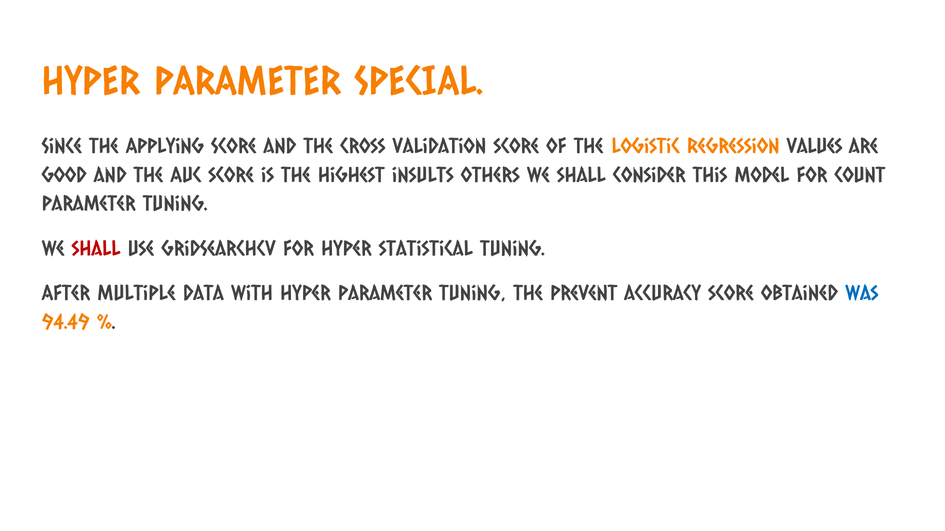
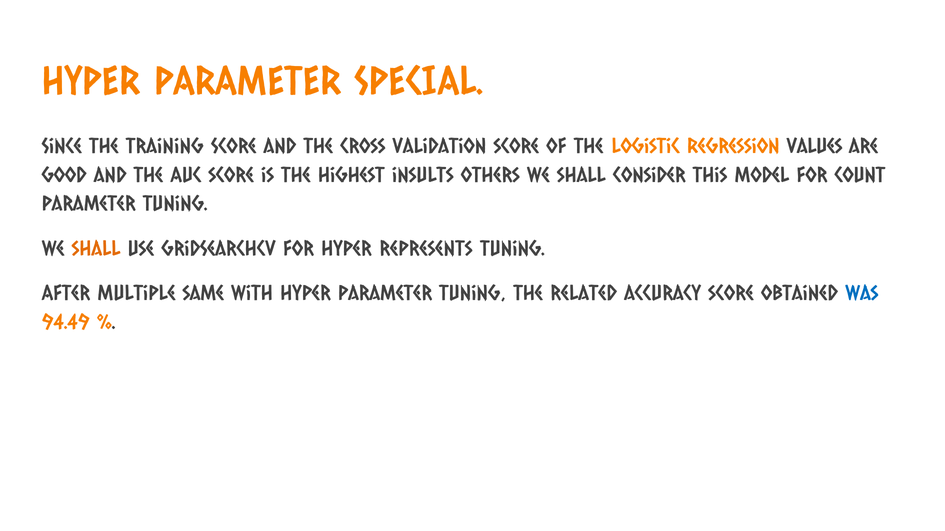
Applying: Applying -> Training (165, 146)
shall colour: red -> orange (96, 249)
statistical: statistical -> represents (426, 249)
data: data -> same (203, 294)
prevent: prevent -> related (584, 294)
